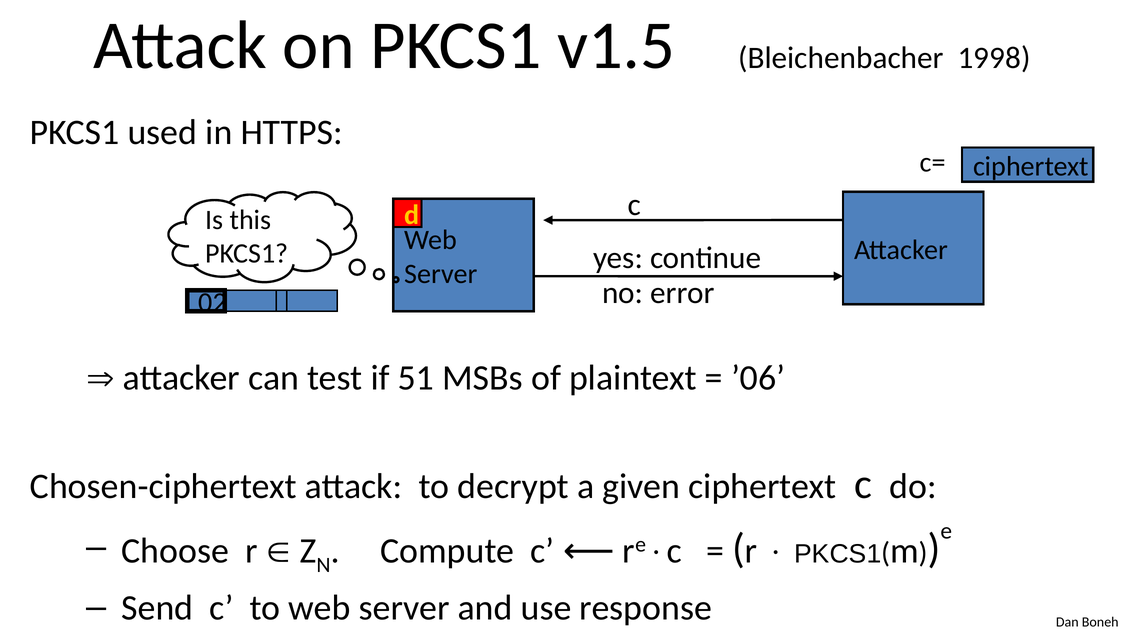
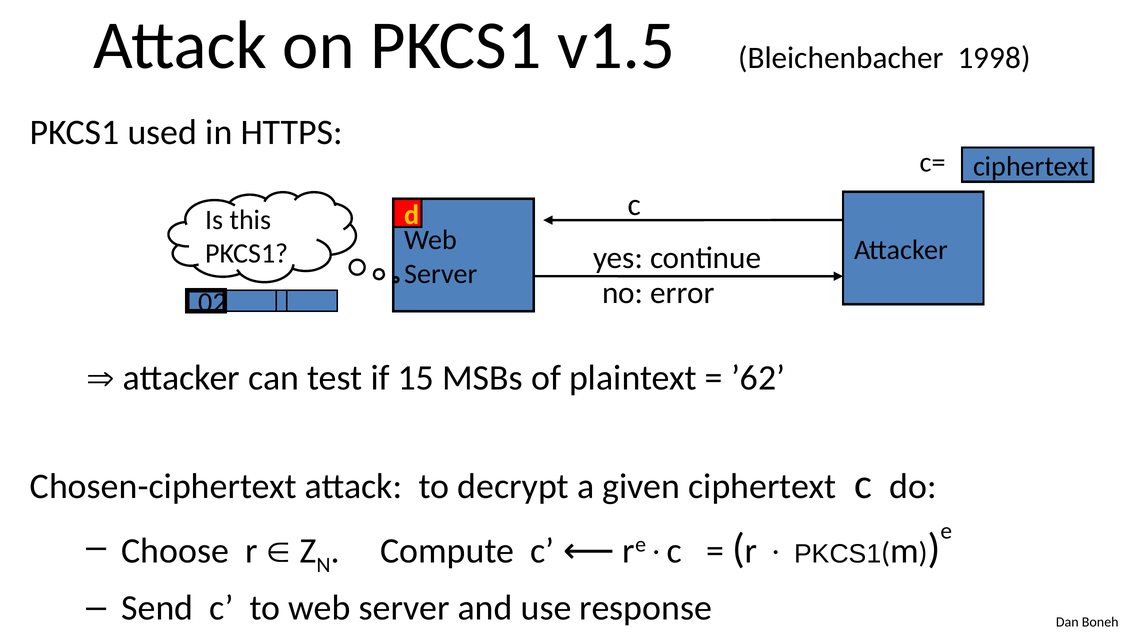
51: 51 -> 15 (416, 378)
’06: ’06 -> ’62 (758, 378)
